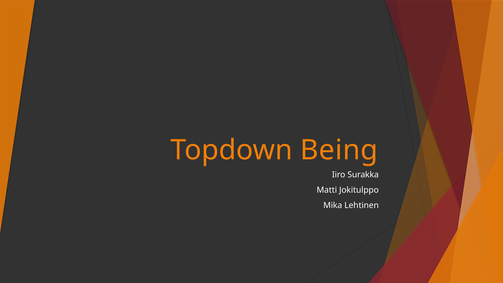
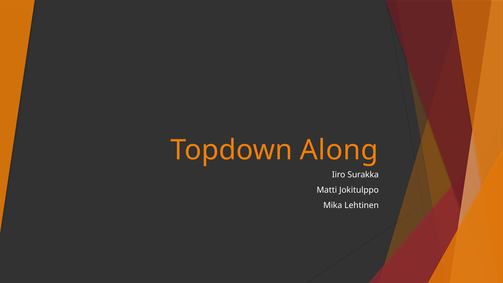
Being: Being -> Along (339, 150)
